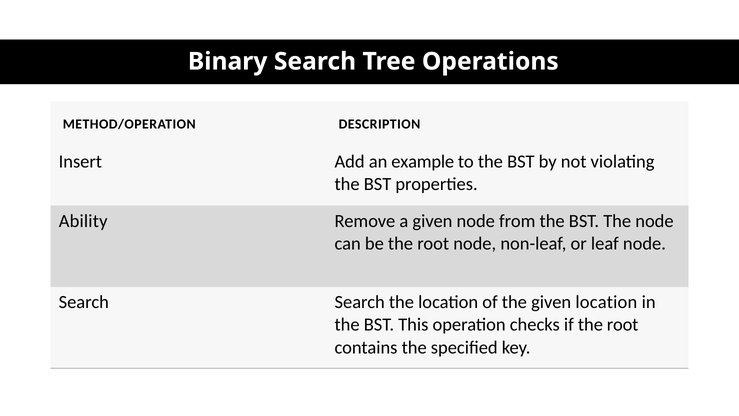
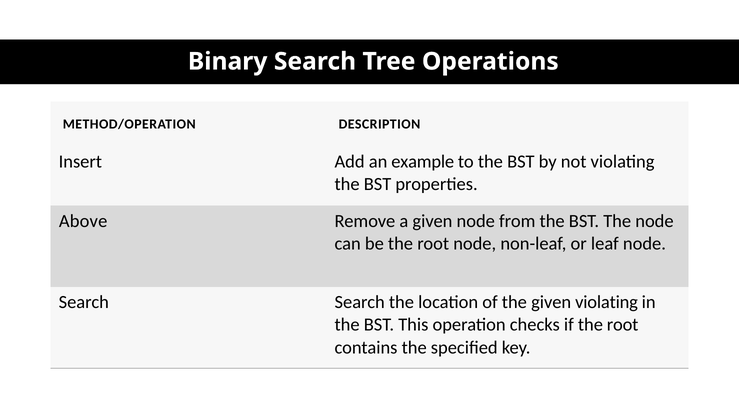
Ability: Ability -> Above (83, 221)
given location: location -> violating (607, 302)
